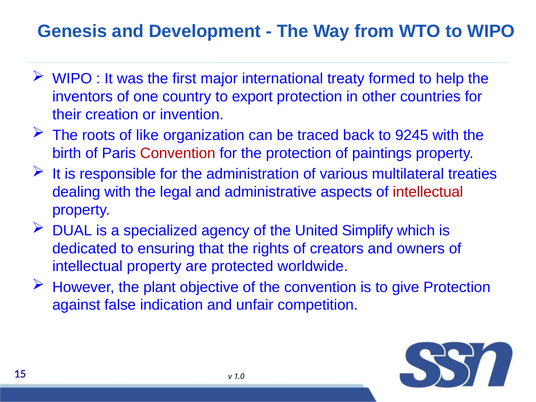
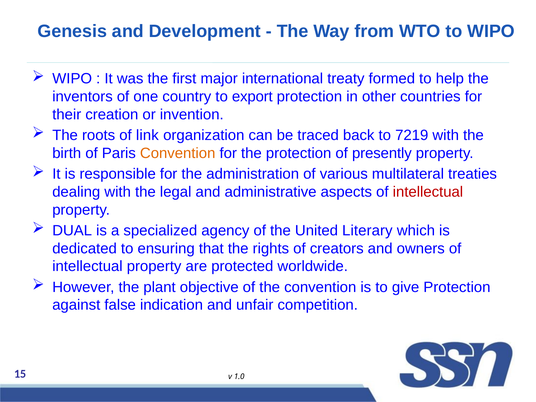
like: like -> link (147, 135)
9245: 9245 -> 7219 (412, 135)
Convention colour: red -> orange (178, 153)
paintings: paintings -> presently (382, 153)
Simplify: Simplify -> Literary (367, 231)
